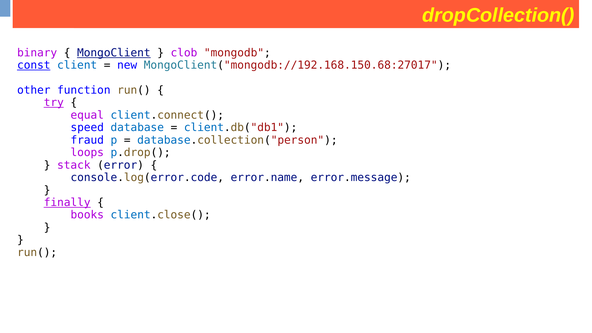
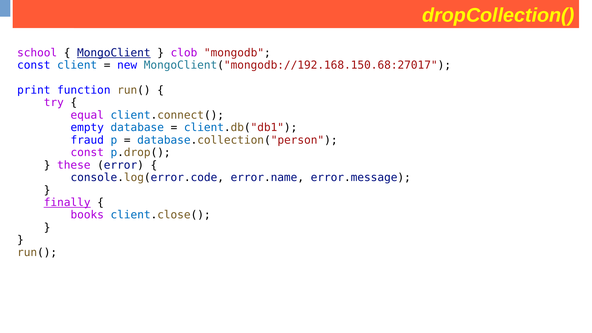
binary: binary -> school (37, 53)
const underline: present -> none (34, 65)
other: other -> print (34, 90)
try underline: present -> none (54, 103)
speed: speed -> empty (87, 128)
loops: loops -> const (87, 153)
stack: stack -> these (74, 165)
